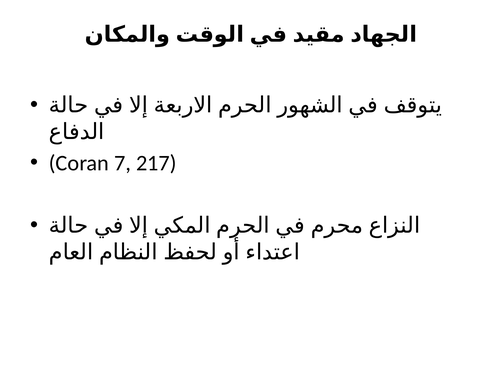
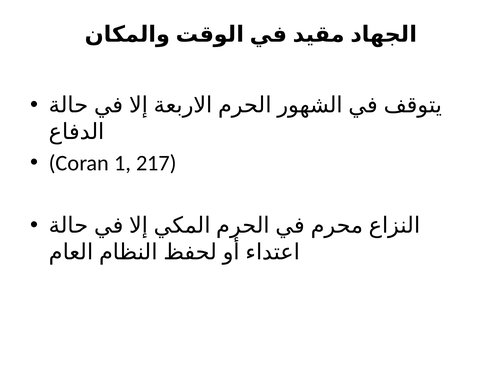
7: 7 -> 1 (123, 163)
